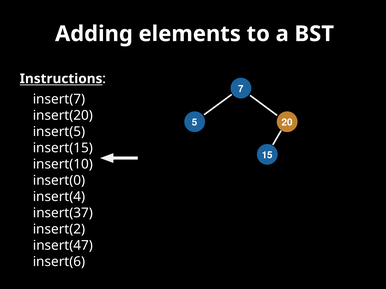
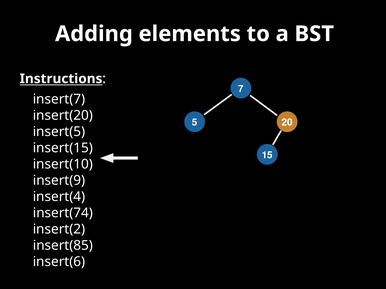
insert(0: insert(0 -> insert(9 (59, 181)
insert(37: insert(37 -> insert(74 (63, 213)
insert(47: insert(47 -> insert(85 (63, 246)
